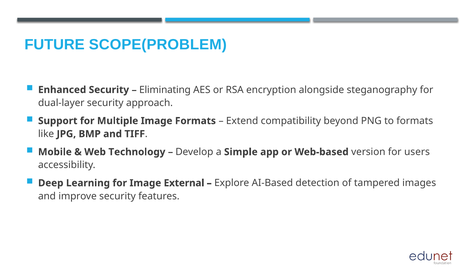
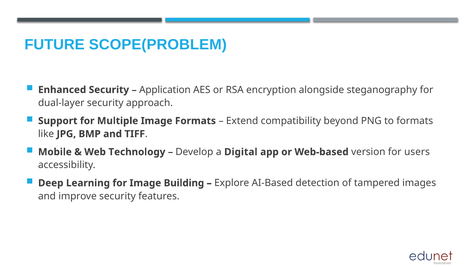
Eliminating: Eliminating -> Application (165, 90)
Simple: Simple -> Digital (241, 152)
External: External -> Building (184, 183)
